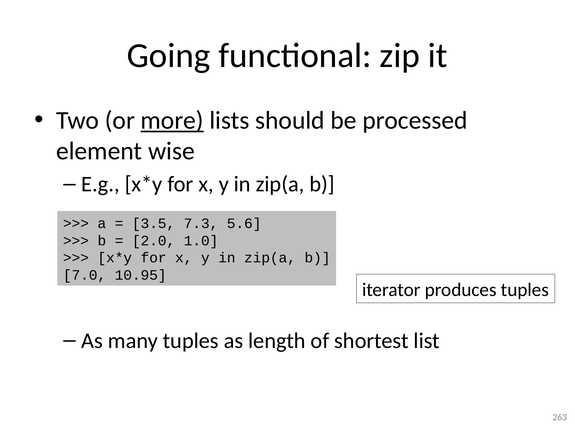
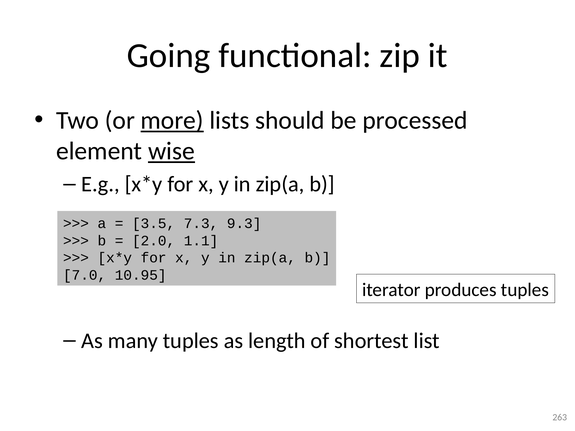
wise underline: none -> present (171, 151)
5.6: 5.6 -> 9.3 (244, 224)
1.0: 1.0 -> 1.1 (201, 241)
